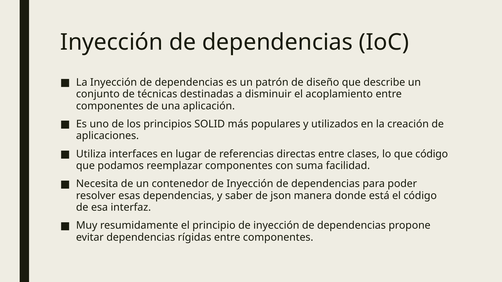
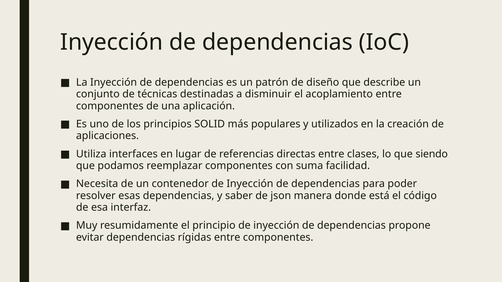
que código: código -> siendo (432, 154)
